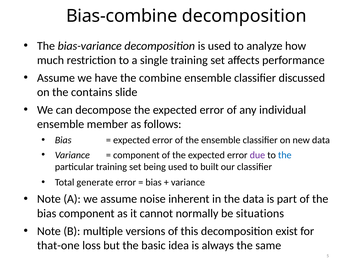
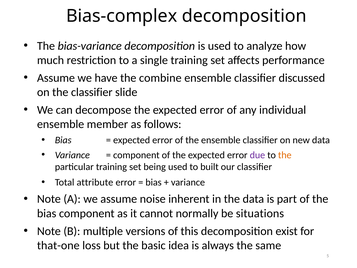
Bias-combine: Bias-combine -> Bias-complex (122, 16)
the contains: contains -> classifier (92, 92)
the colour: blue -> orange (285, 155)
generate: generate -> attribute (95, 182)
